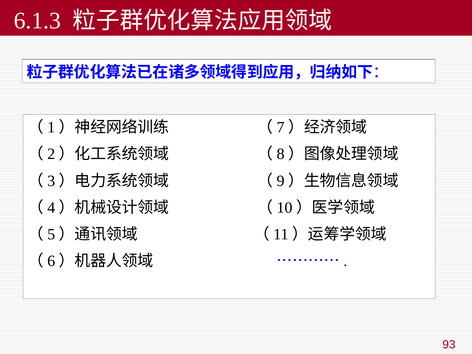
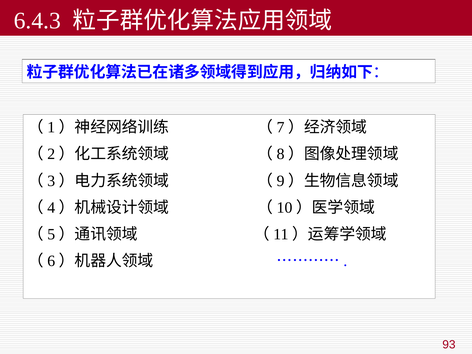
6.1.3: 6.1.3 -> 6.4.3 (37, 21)
